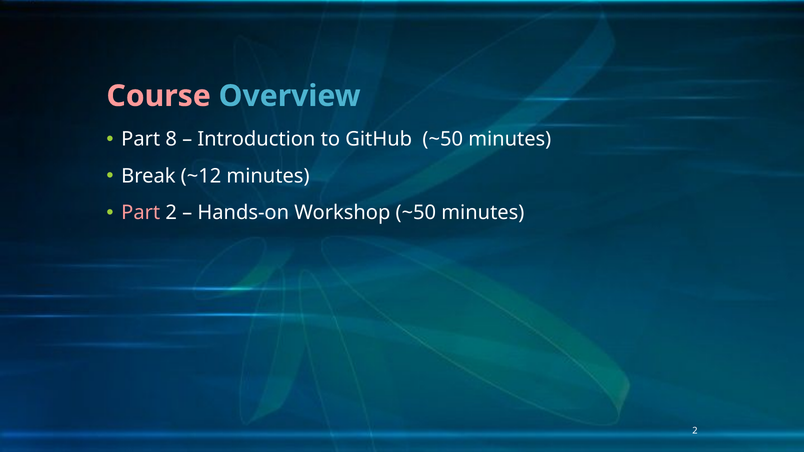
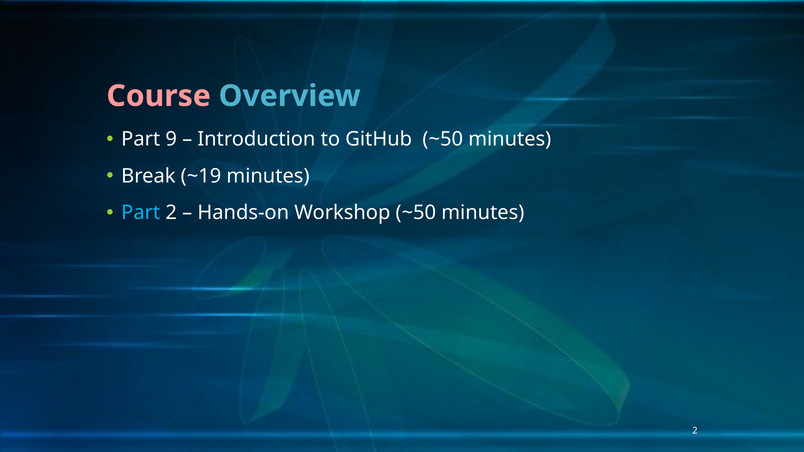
8: 8 -> 9 (171, 139)
~12: ~12 -> ~19 (201, 176)
Part colour: pink -> light blue (141, 213)
